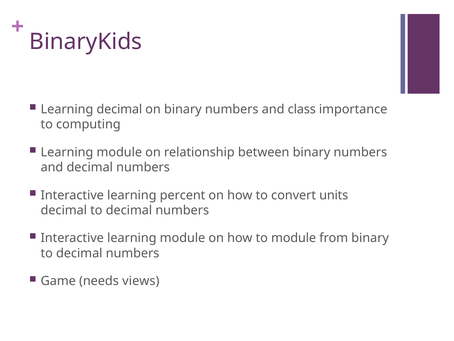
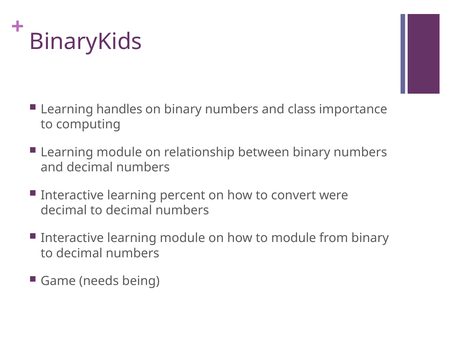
Learning decimal: decimal -> handles (119, 109)
units: units -> were (334, 195)
views: views -> being (141, 281)
